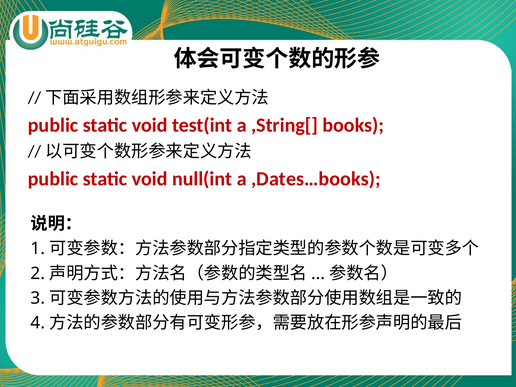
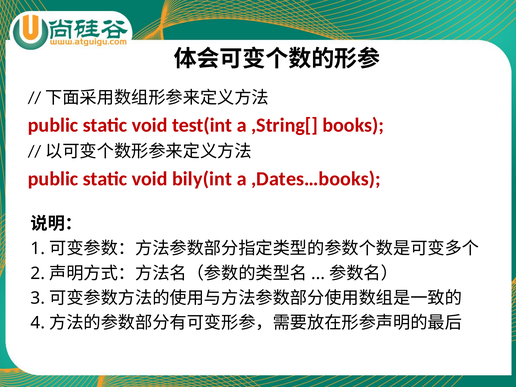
null(int: null(int -> bily(int (202, 179)
